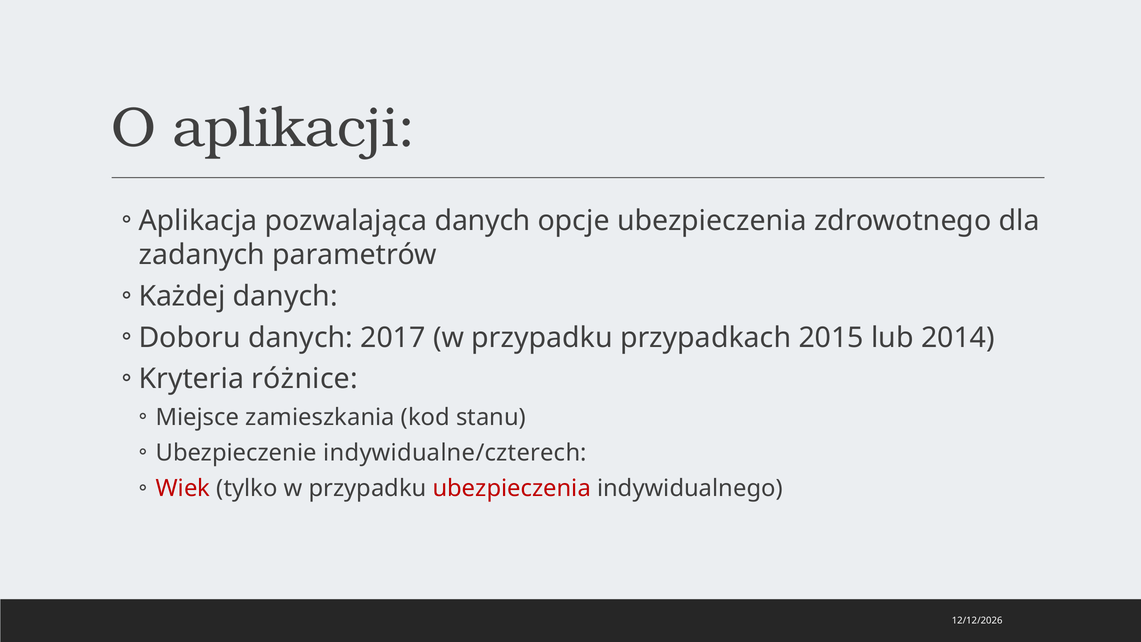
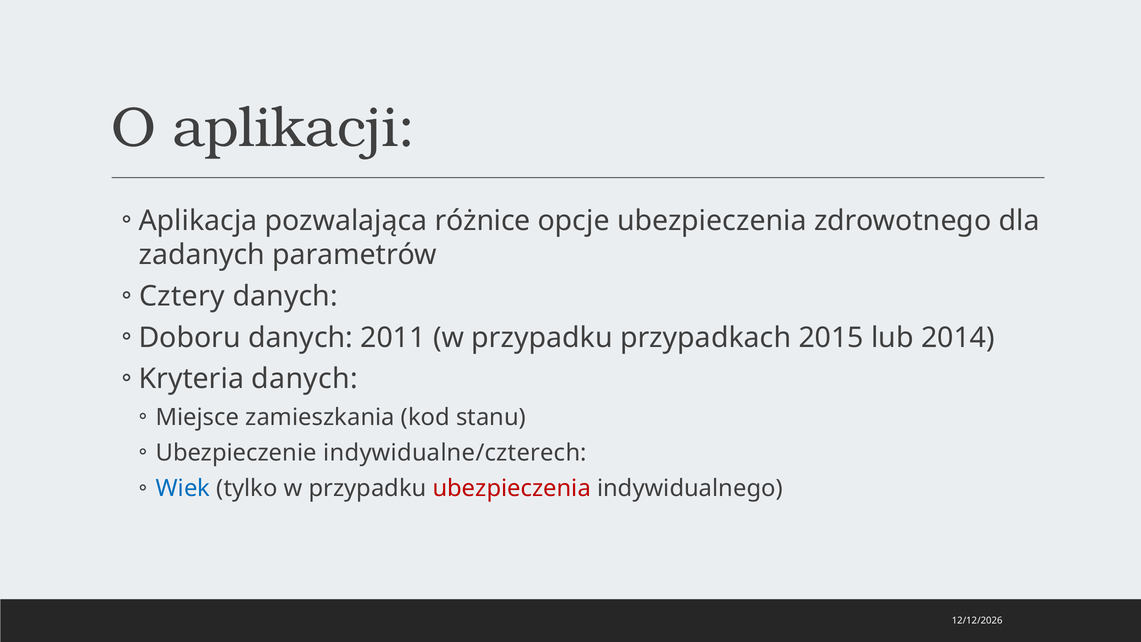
pozwalająca danych: danych -> różnice (483, 221)
Każdej: Każdej -> Cztery (182, 296)
2017: 2017 -> 2011 (393, 338)
Kryteria różnice: różnice -> danych (305, 379)
Wiek colour: red -> blue (183, 488)
